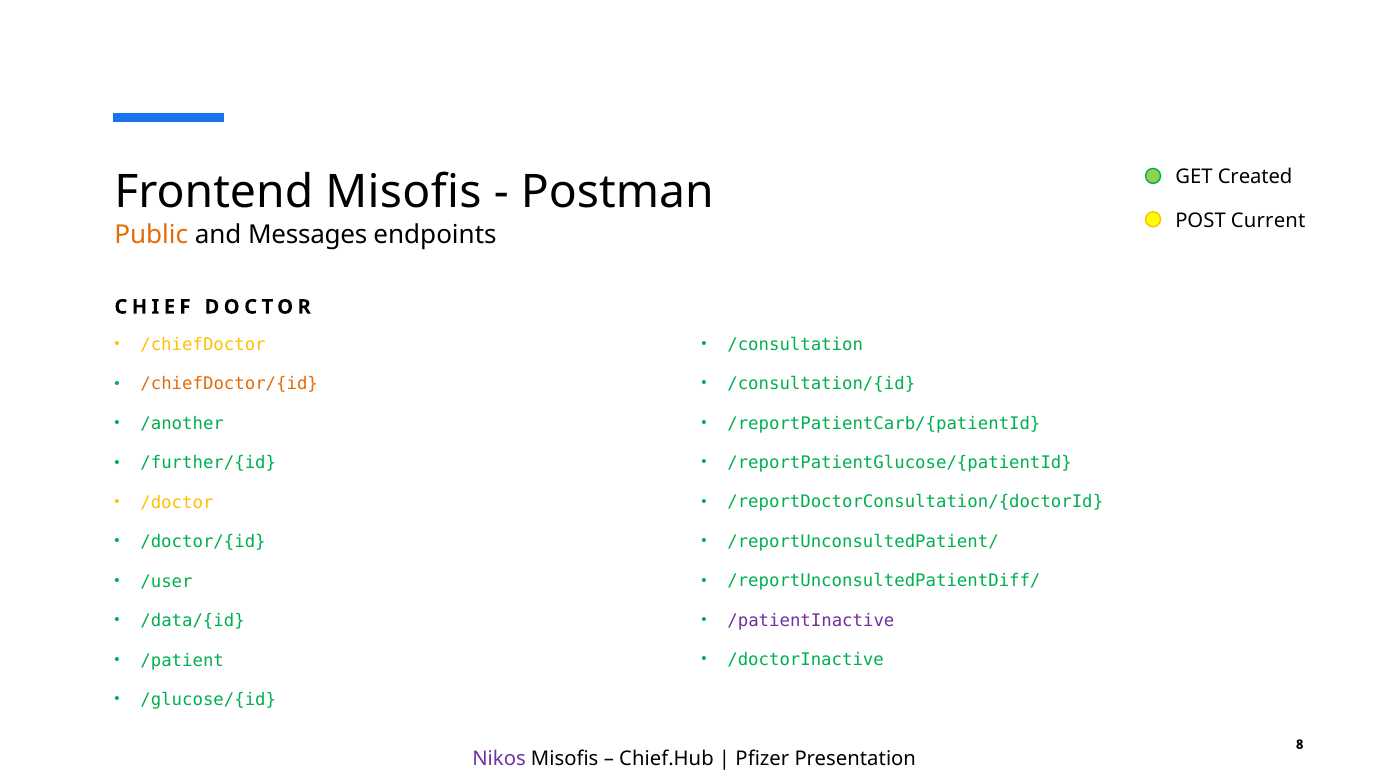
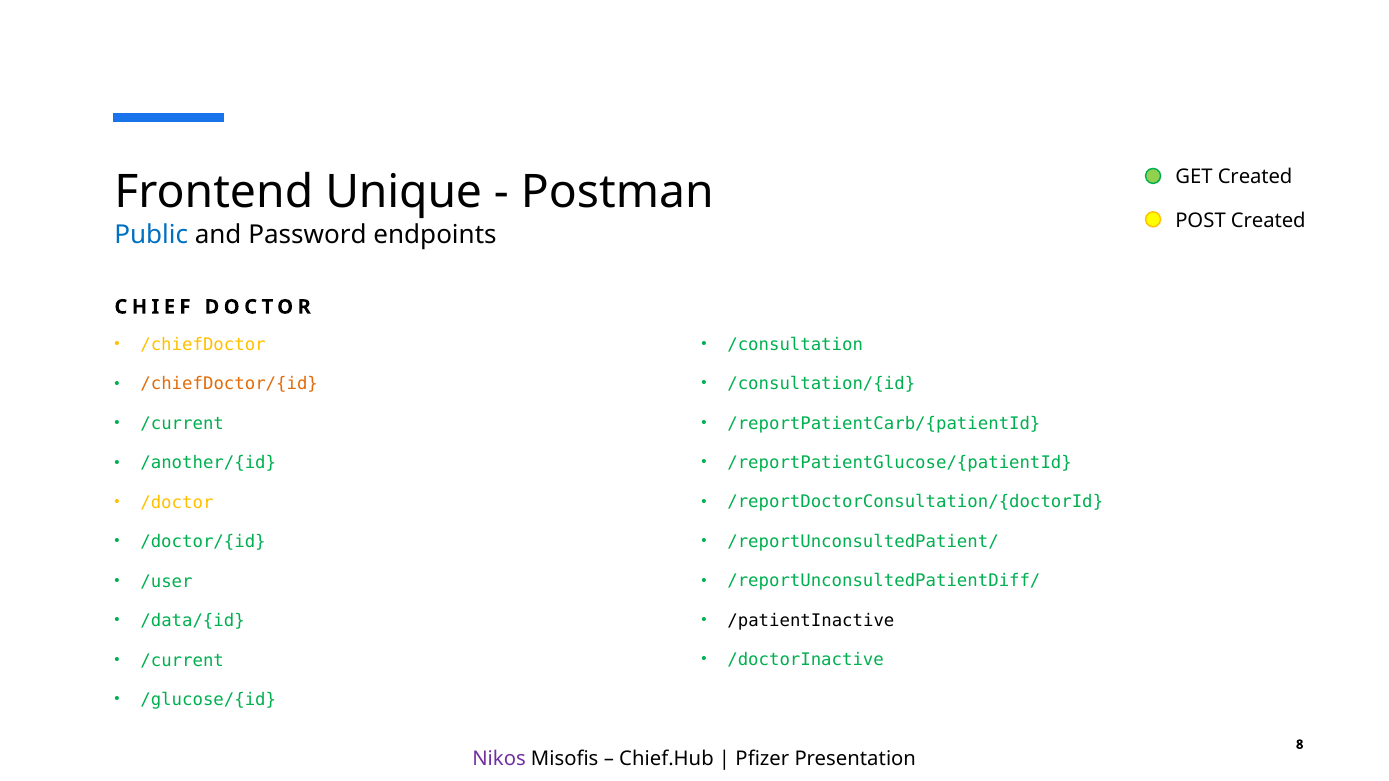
Frontend Misofis: Misofis -> Unique (404, 193)
POST Current: Current -> Created (1268, 221)
Public colour: orange -> blue (151, 235)
Messages: Messages -> Password (308, 235)
/another: /another -> /current (182, 424)
/further/{id: /further/{id -> /another/{id (208, 463)
/patientInactive colour: purple -> black (811, 621)
/patient: /patient -> /current (182, 661)
